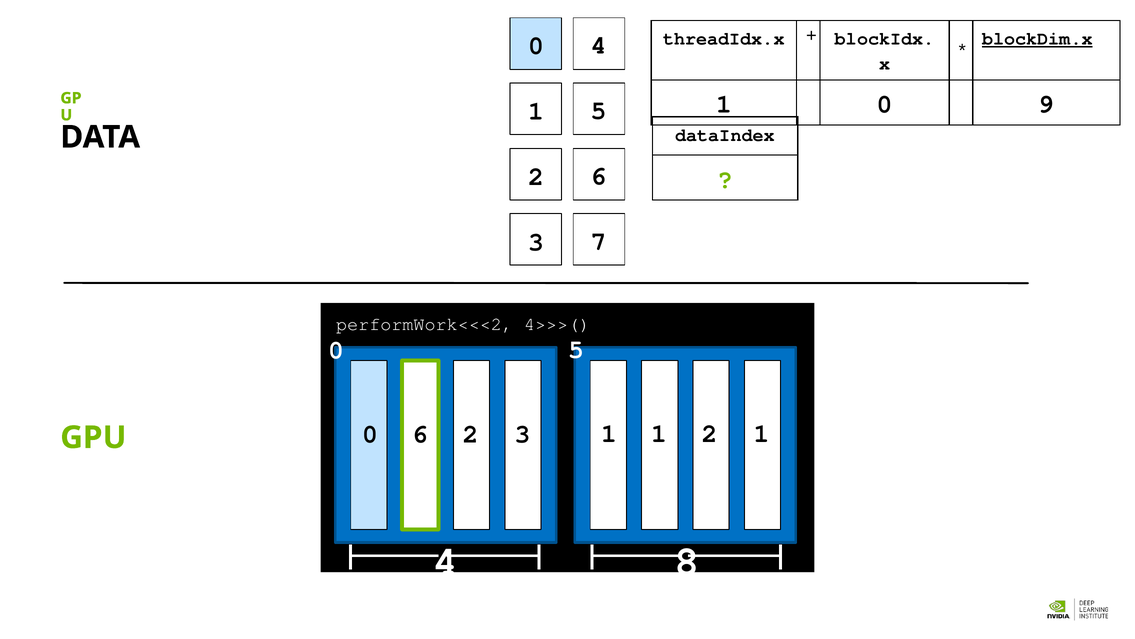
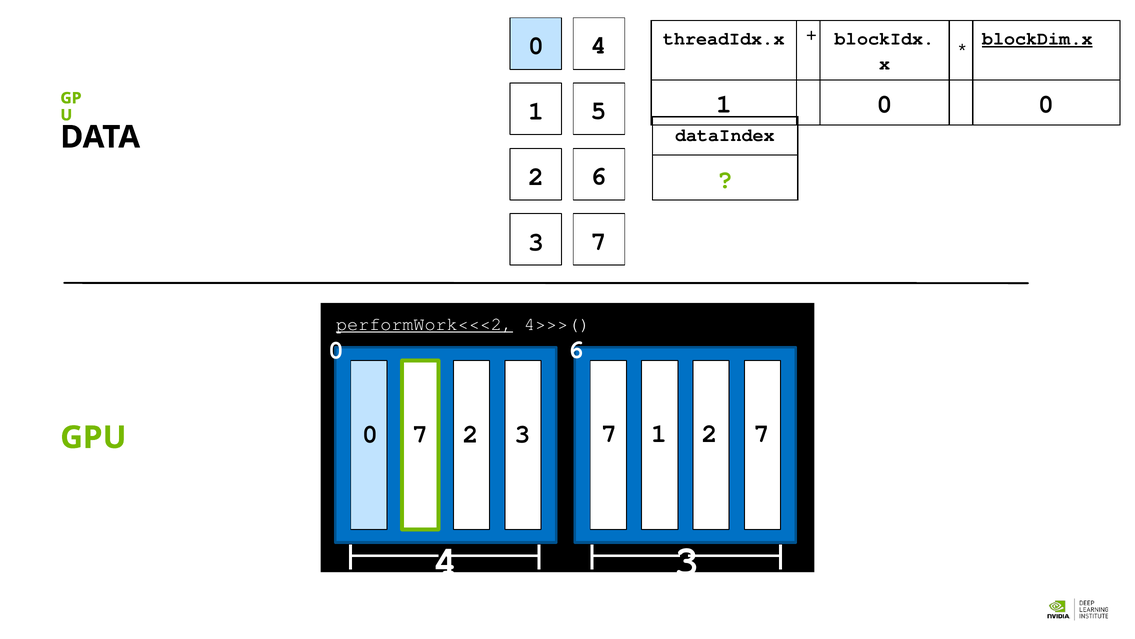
0 9: 9 -> 0 (1046, 104)
performWork<<<2 underline: none -> present (425, 324)
0 5: 5 -> 6 (576, 349)
0 6: 6 -> 7 (420, 434)
3 1: 1 -> 7 (609, 433)
2 1: 1 -> 7 (762, 433)
4 8: 8 -> 3 (687, 561)
